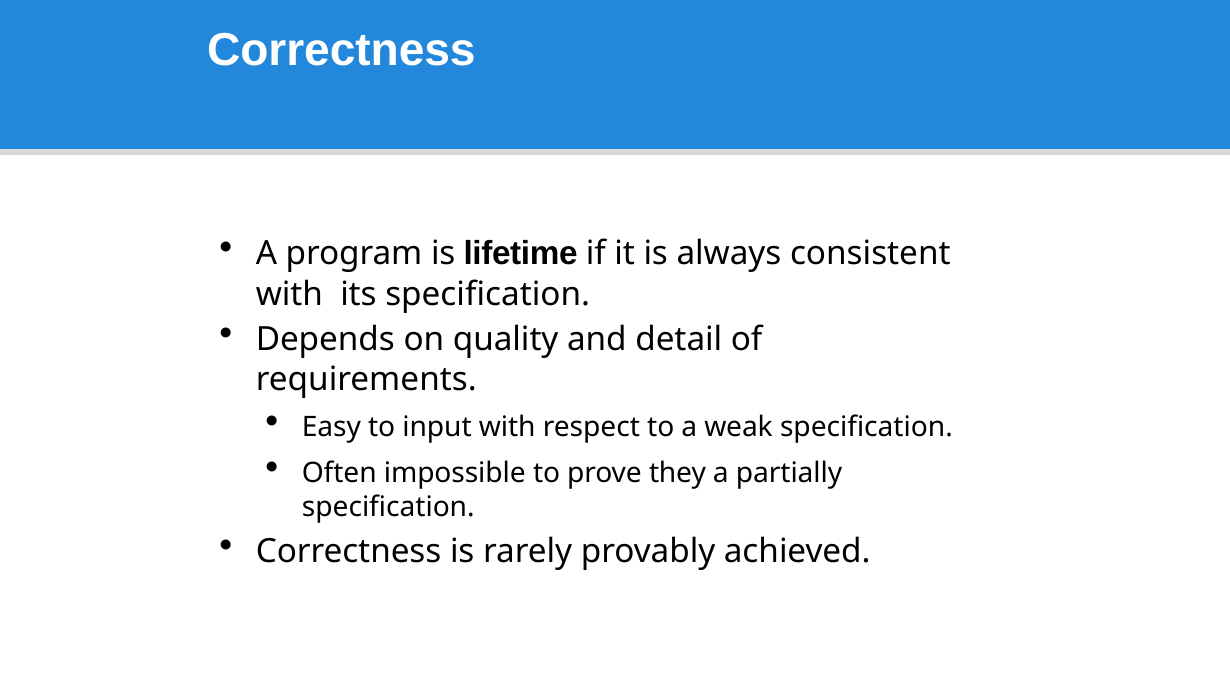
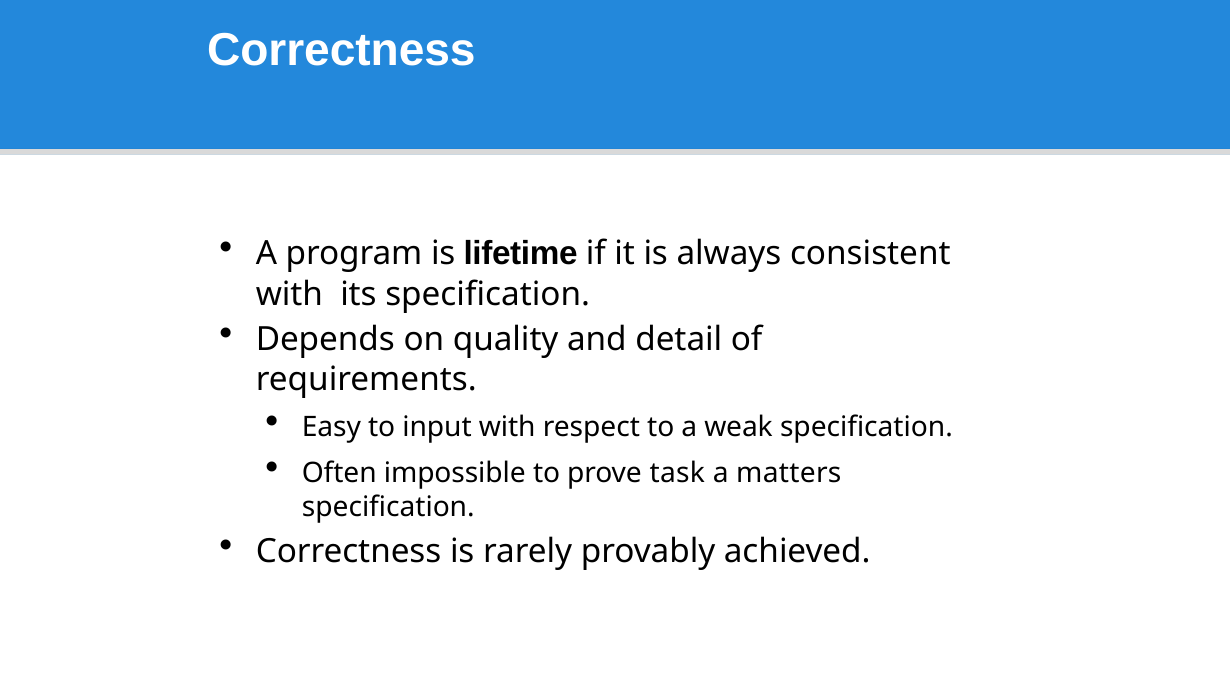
they: they -> task (677, 473)
partially: partially -> matters (789, 473)
